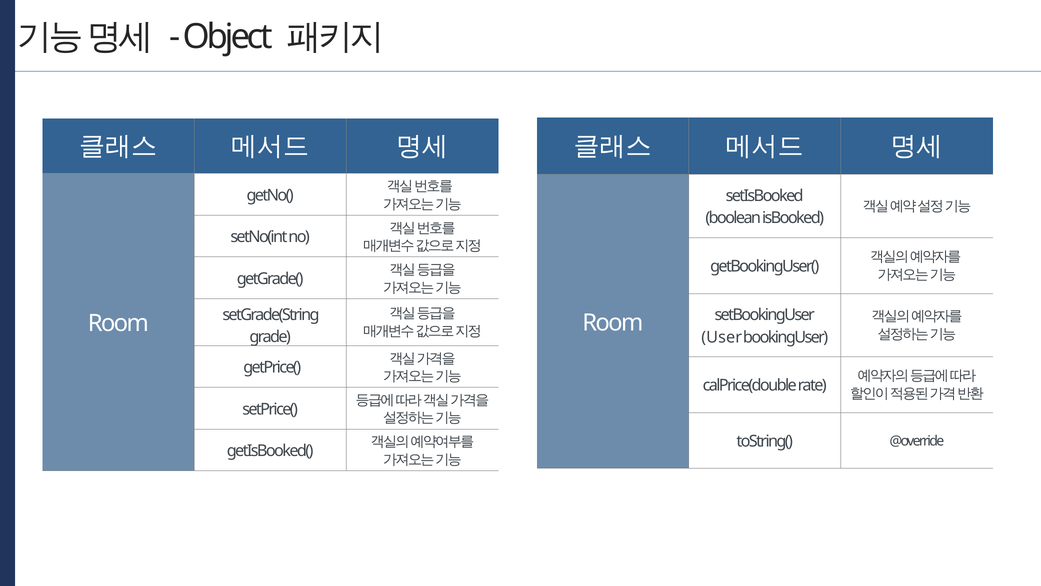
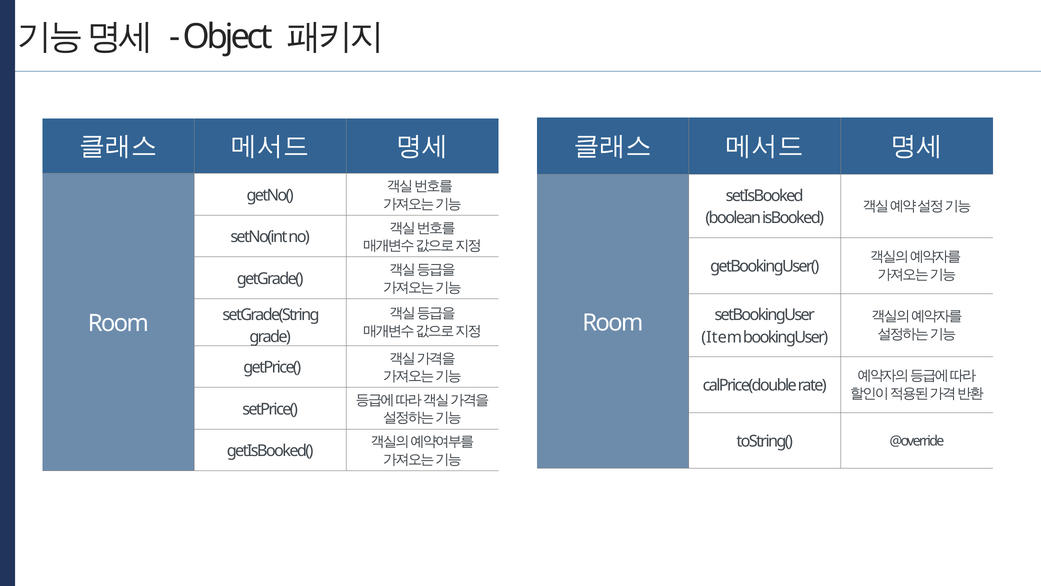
User: User -> Item (722, 337)
